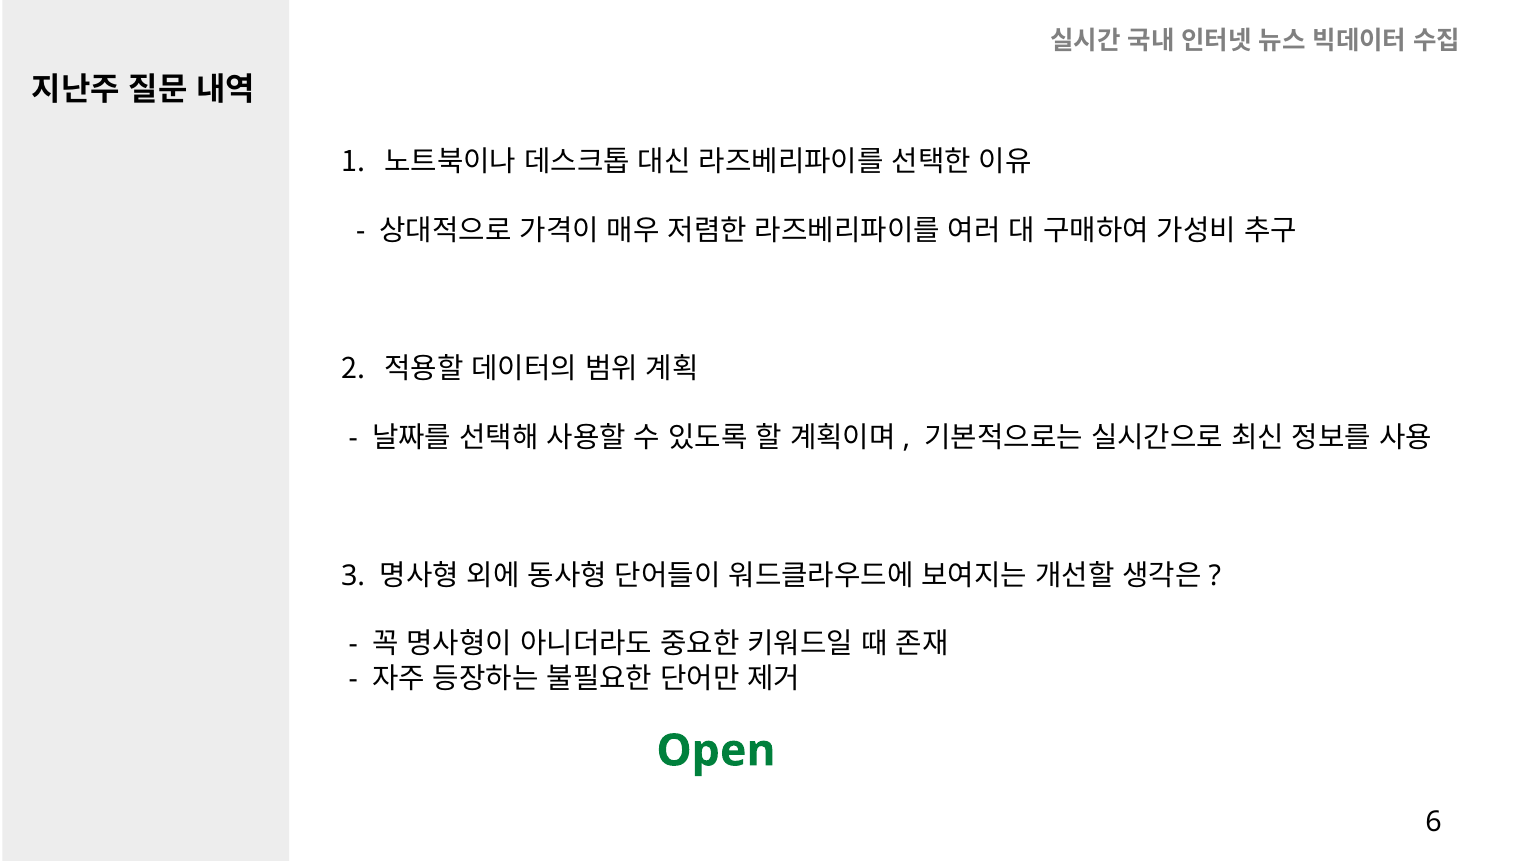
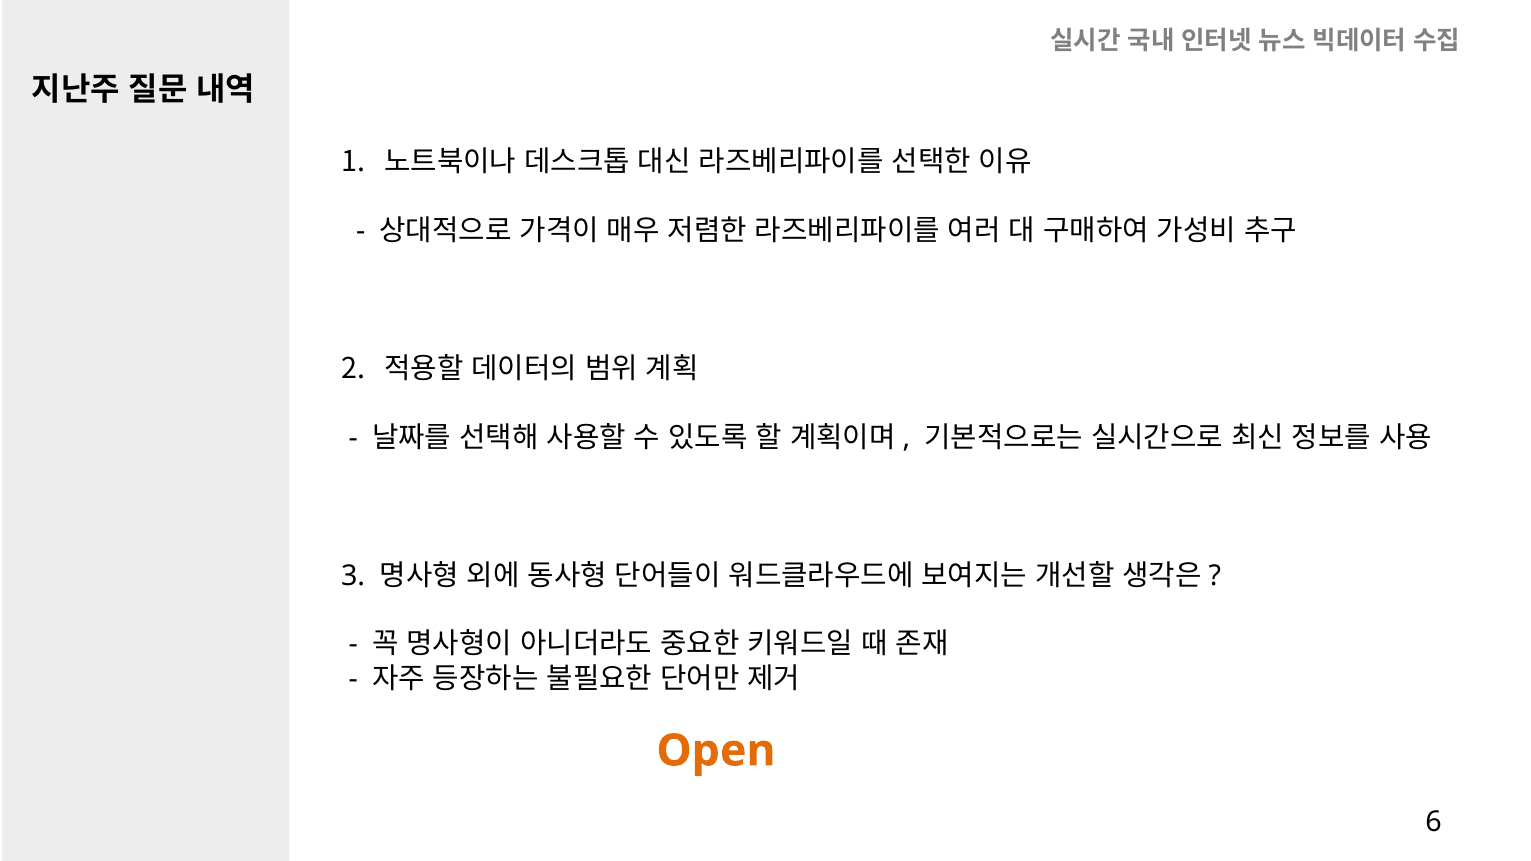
Open colour: green -> orange (716, 751)
